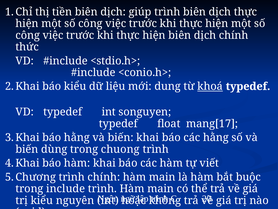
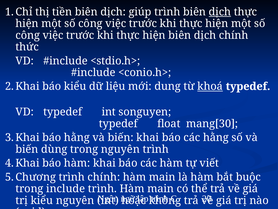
dịch underline: none -> present (220, 12)
mang[17: mang[17 -> mang[30 (212, 123)
trong chuong: chuong -> nguyên (120, 149)
